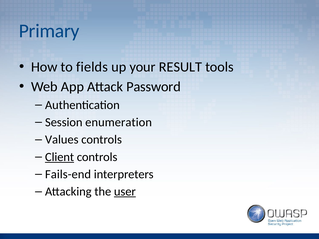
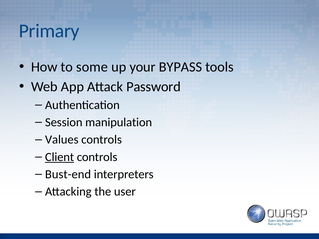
fields: fields -> some (92, 67)
RESULT: RESULT -> BYPASS (180, 67)
enumeration: enumeration -> manipulation (119, 122)
Fails-end: Fails-end -> Bust-end (68, 174)
user underline: present -> none (125, 192)
